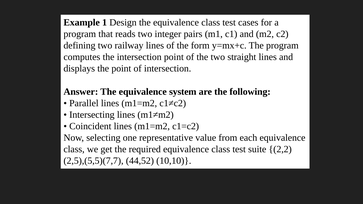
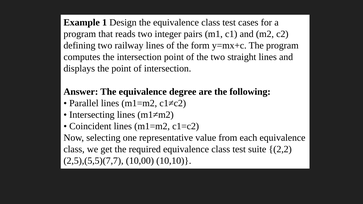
system: system -> degree (183, 92)
44,52: 44,52 -> 10,00 (140, 161)
